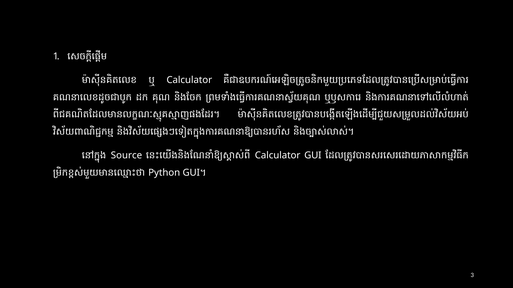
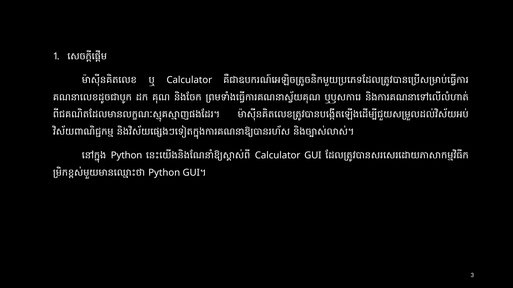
Source: Source -> Python (127, 156)
